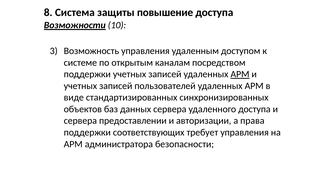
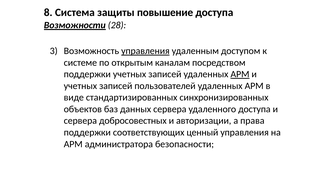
10: 10 -> 28 (117, 25)
управления underline: none -> present (145, 51)
предоставлении: предоставлении -> добросовестных (133, 121)
требует: требует -> ценный (202, 132)
